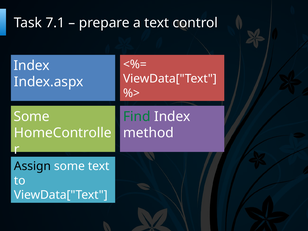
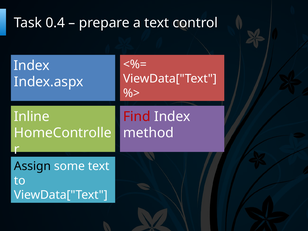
7.1: 7.1 -> 0.4 (55, 23)
Some: Some -> Inline (32, 116)
Find colour: green -> red (137, 116)
